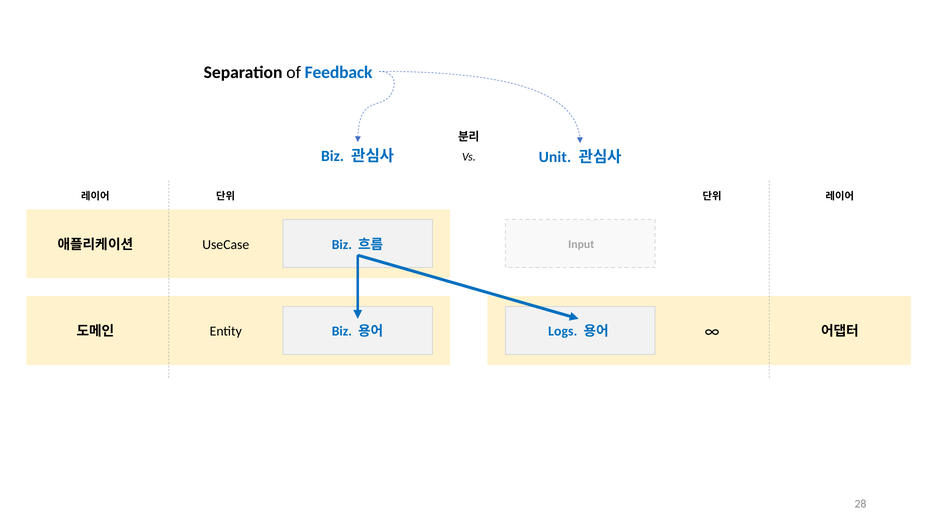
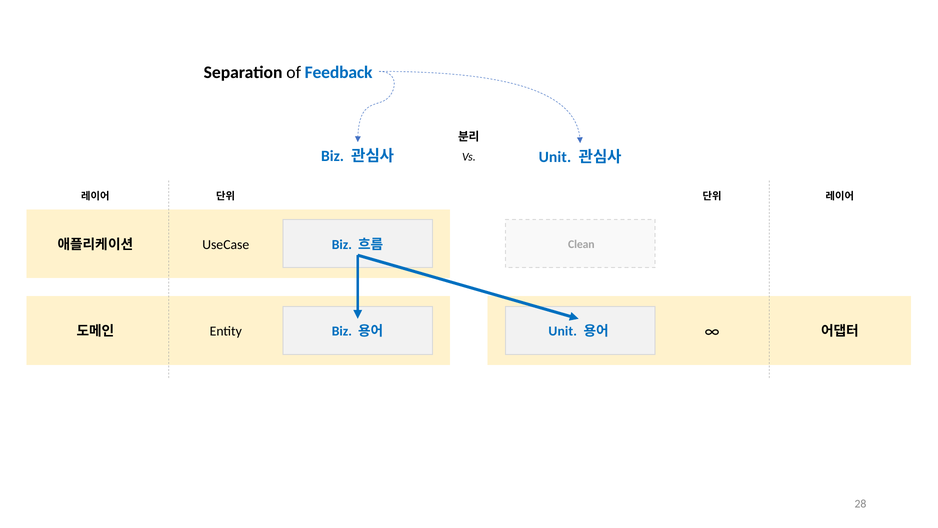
Input: Input -> Clean (581, 244)
Logs: Logs -> Unit (563, 331)
